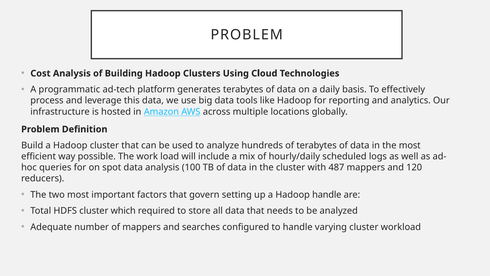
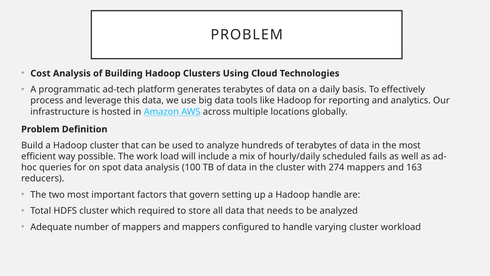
logs: logs -> fails (378, 156)
487: 487 -> 274 (336, 167)
120: 120 -> 163 (414, 167)
and searches: searches -> mappers (201, 227)
